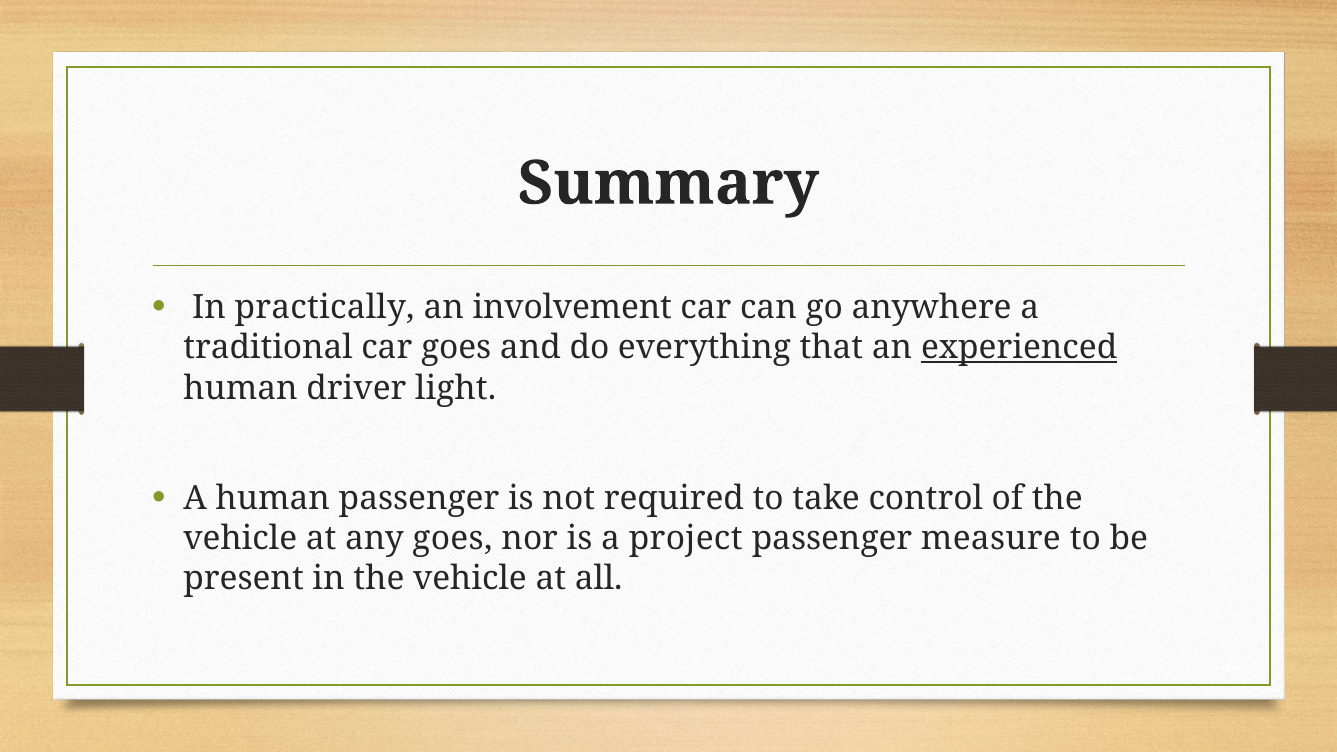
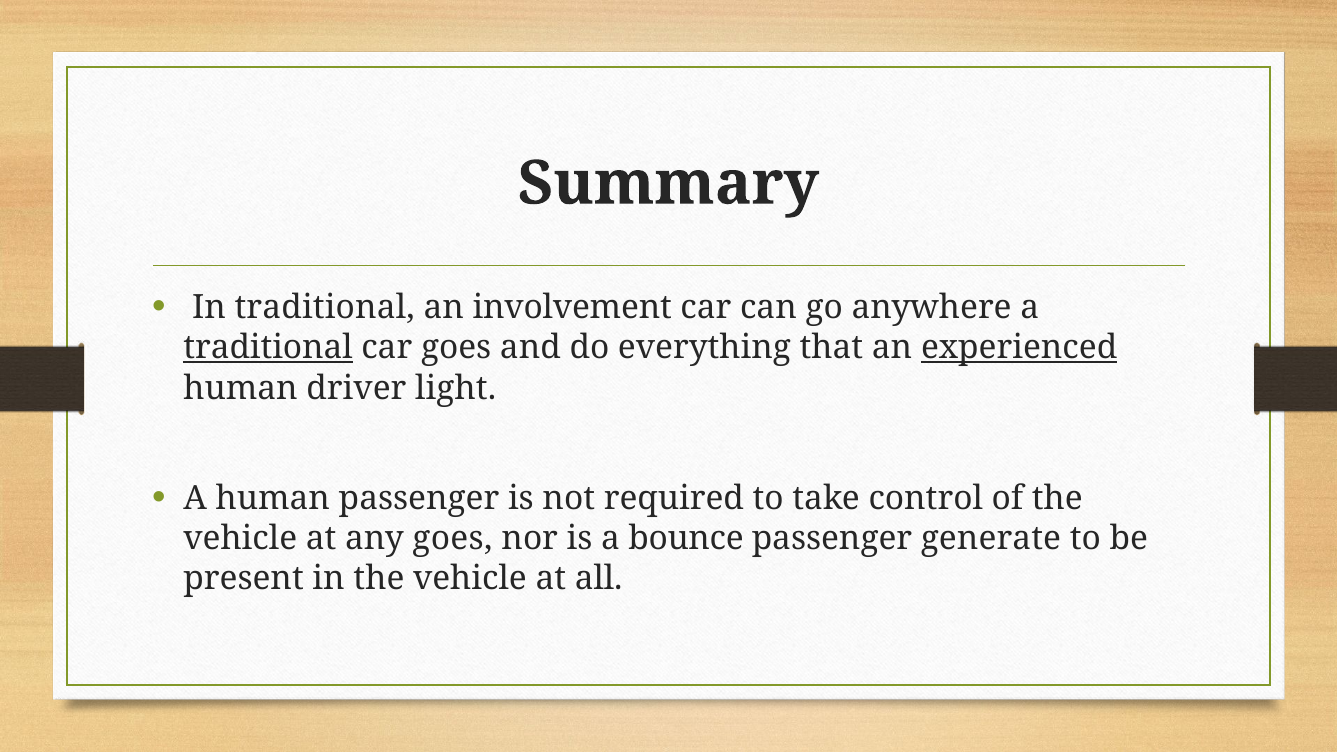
In practically: practically -> traditional (325, 308)
traditional underline: none -> present (268, 348)
project: project -> bounce (686, 538)
measure: measure -> generate (991, 538)
